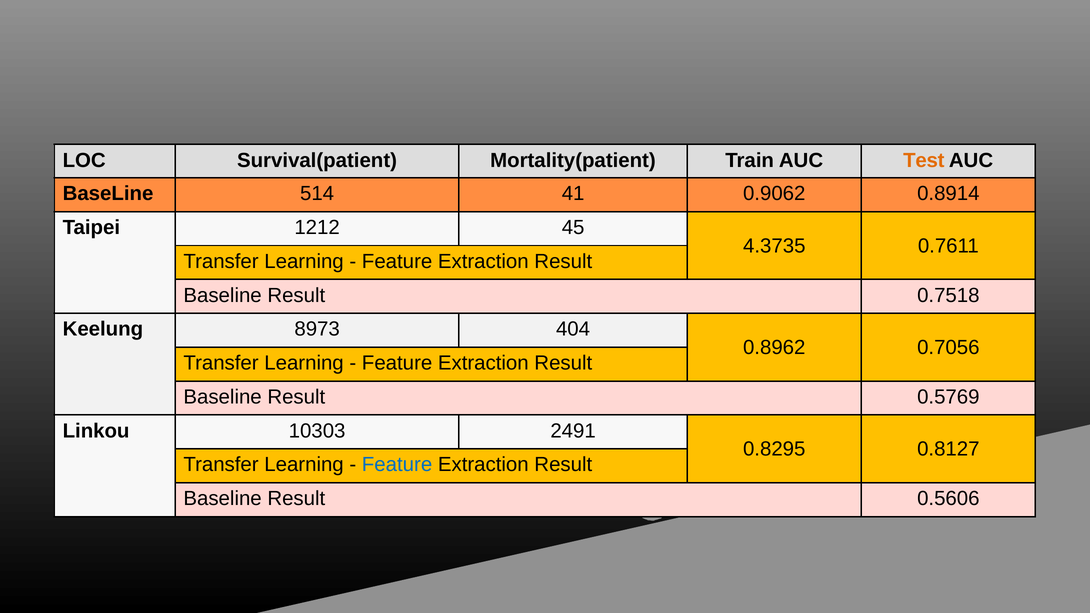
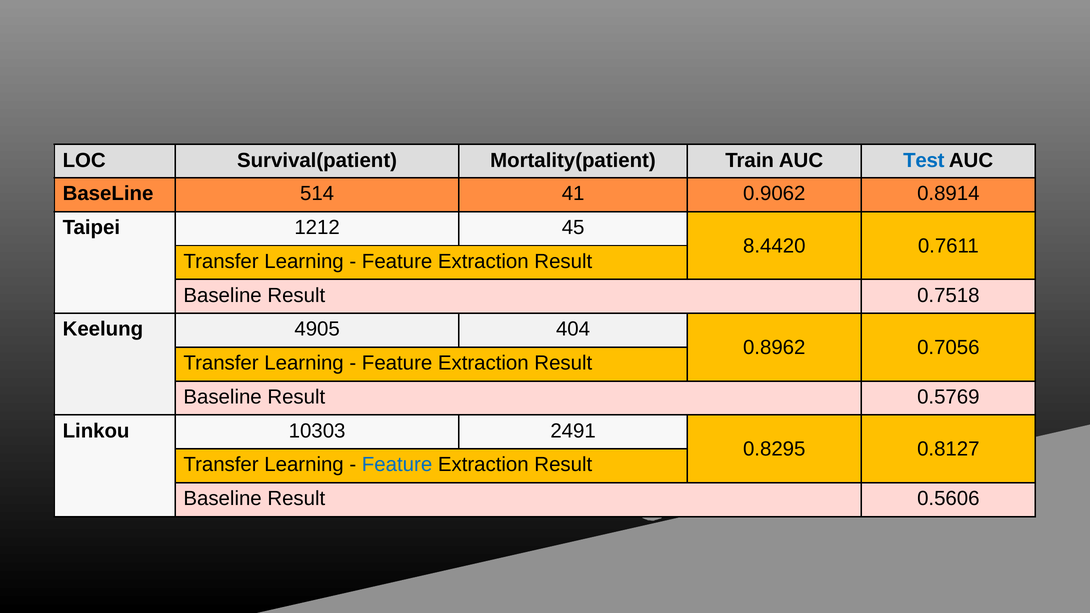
Test colour: orange -> blue (924, 160)
4.3735: 4.3735 -> 8.4420 (774, 246)
8973: 8973 -> 4905 (317, 329)
